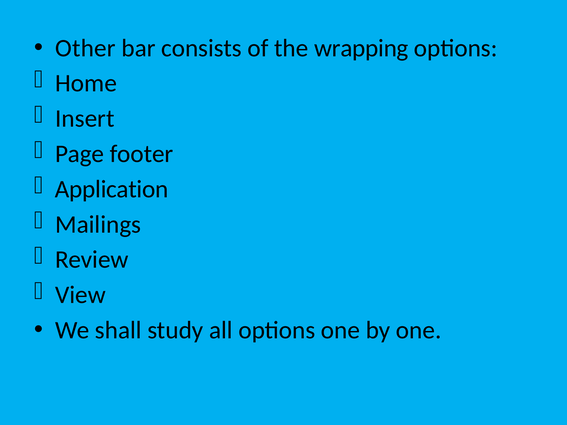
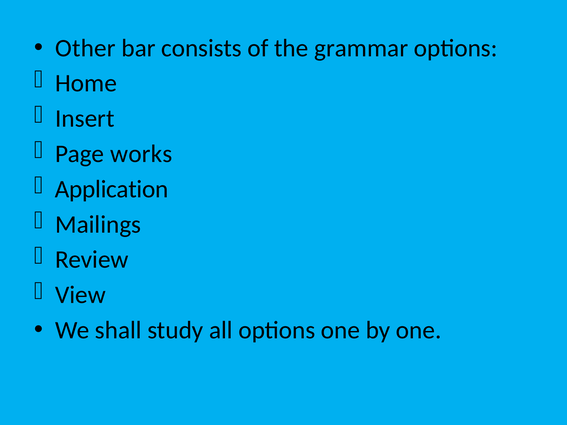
wrapping: wrapping -> grammar (361, 48)
footer: footer -> works (141, 154)
